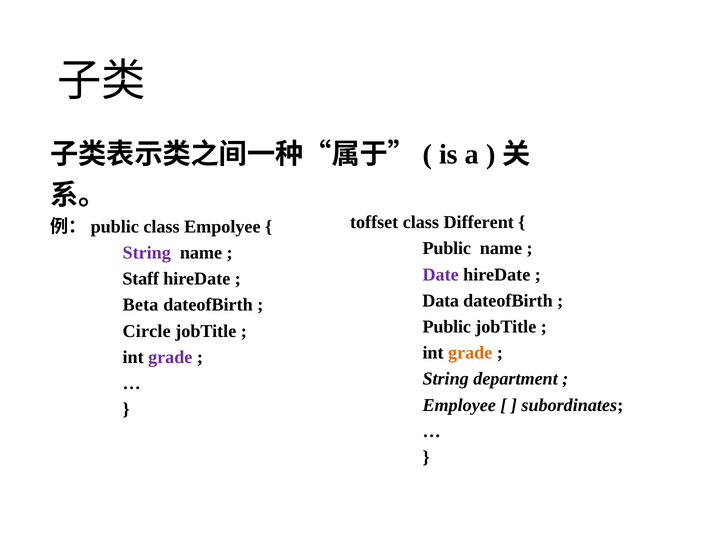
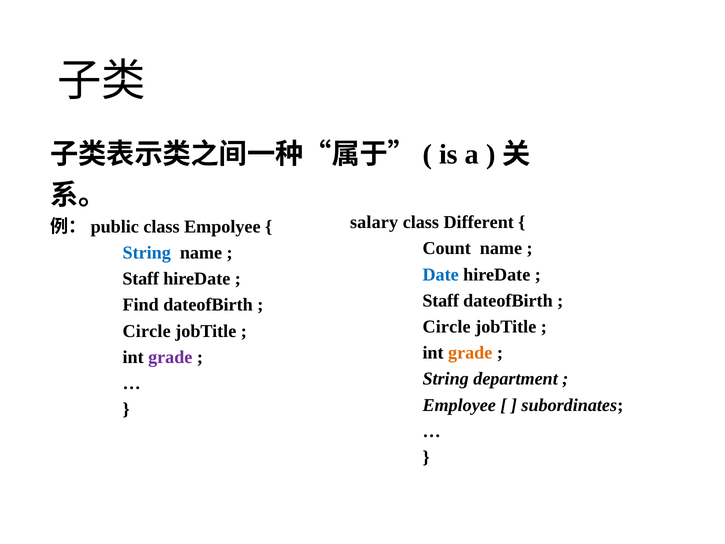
toffset: toffset -> salary (374, 222)
Public: Public -> Count (447, 248)
String colour: purple -> blue (147, 253)
Date colour: purple -> blue (441, 274)
Data: Data -> Staff (441, 301)
Beta: Beta -> Find (141, 305)
Public: Public -> Circle (447, 327)
